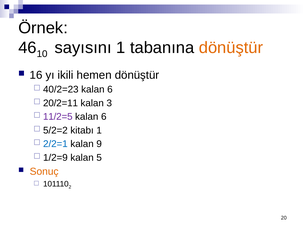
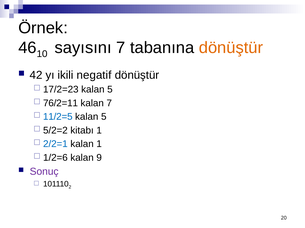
sayısını 1: 1 -> 7 (121, 48)
16: 16 -> 42 (36, 75)
hemen: hemen -> negatif (94, 75)
40/2=23: 40/2=23 -> 17/2=23 (61, 90)
6: 6 -> 5 (110, 90)
20/2=11: 20/2=11 -> 76/2=11 (61, 104)
kalan 3: 3 -> 7 (109, 104)
11/2=5 colour: purple -> blue (58, 117)
6: 6 -> 5 (104, 117)
kalan 9: 9 -> 1 (99, 144)
1/2=9: 1/2=9 -> 1/2=6 (55, 158)
5: 5 -> 9 (99, 158)
Sonuç colour: orange -> purple (44, 172)
